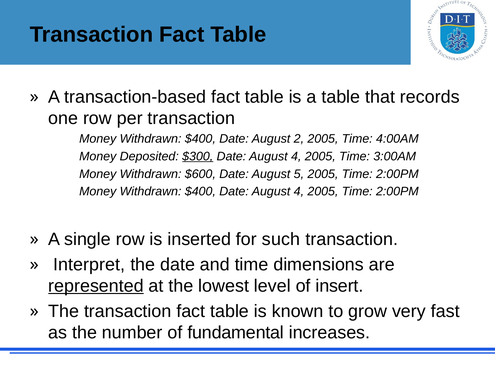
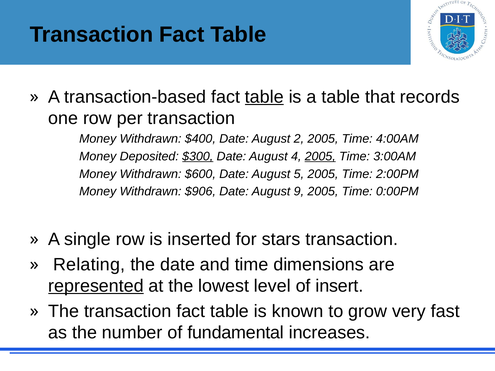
table underline: none -> present (264, 97)
2005 underline: none -> present (320, 156)
$400: $400 -> $906 (200, 192)
4: 4 -> 9 (299, 192)
2:00PM: 2:00PM -> 0:00PM (397, 192)
such: such -> stars (281, 239)
Interpret: Interpret -> Relating (89, 265)
